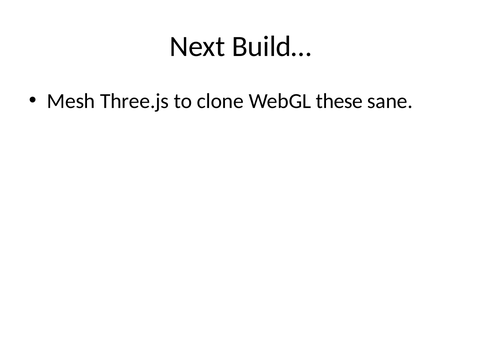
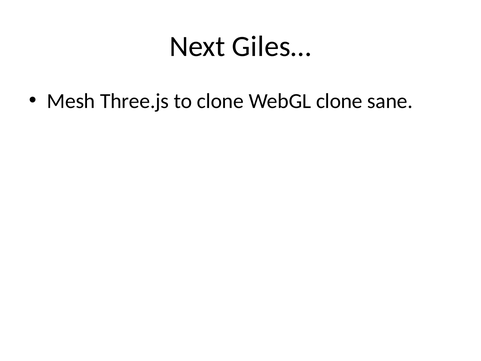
Build…: Build… -> Giles… (271, 47)
WebGL these: these -> clone (339, 101)
